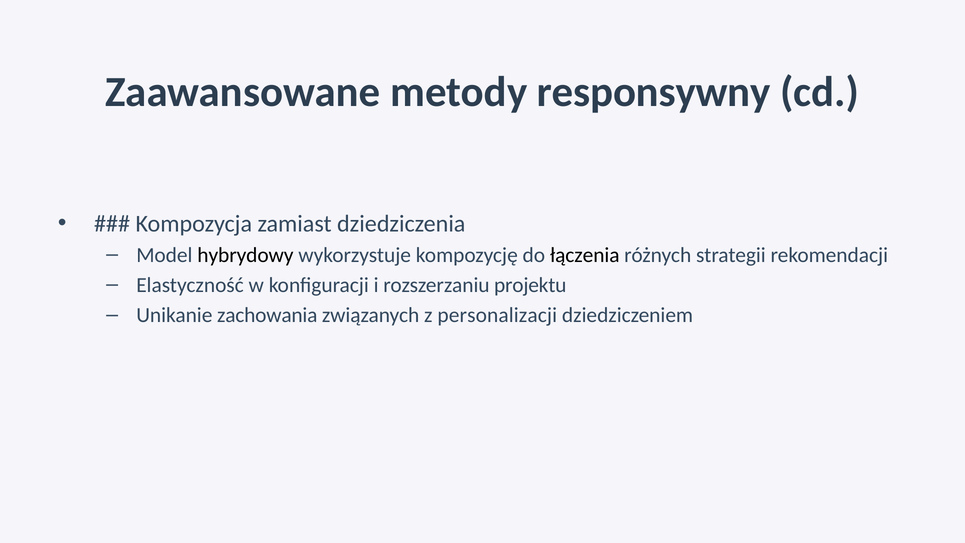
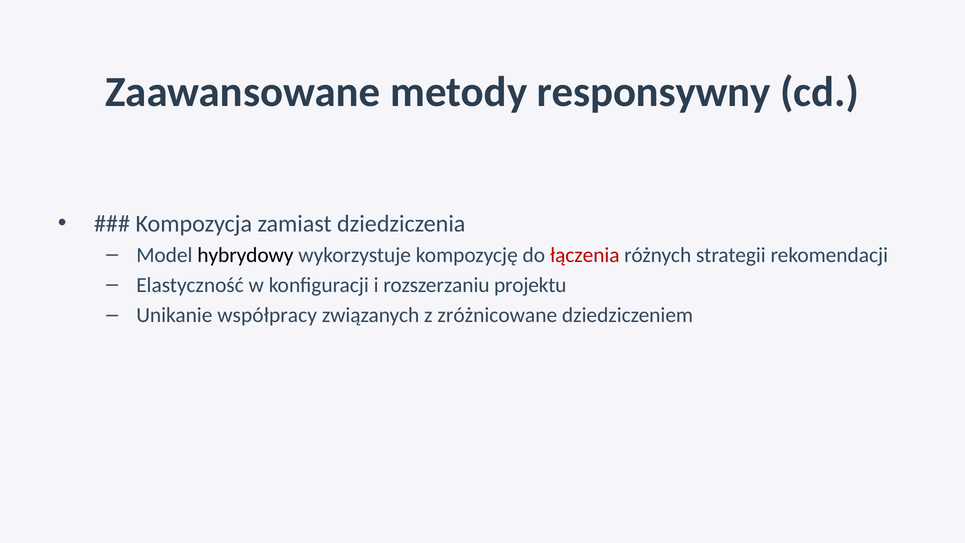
łączenia colour: black -> red (585, 255)
zachowania: zachowania -> współpracy (267, 315)
personalizacji: personalizacji -> zróżnicowane (497, 315)
